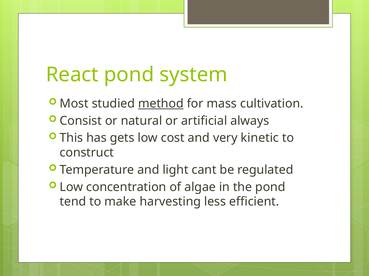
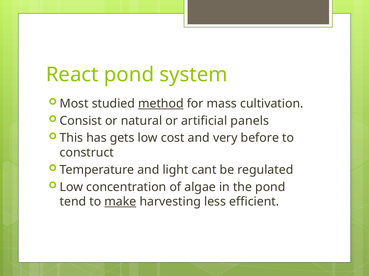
always: always -> panels (250, 121)
kinetic: kinetic -> before (260, 138)
make underline: none -> present (120, 202)
